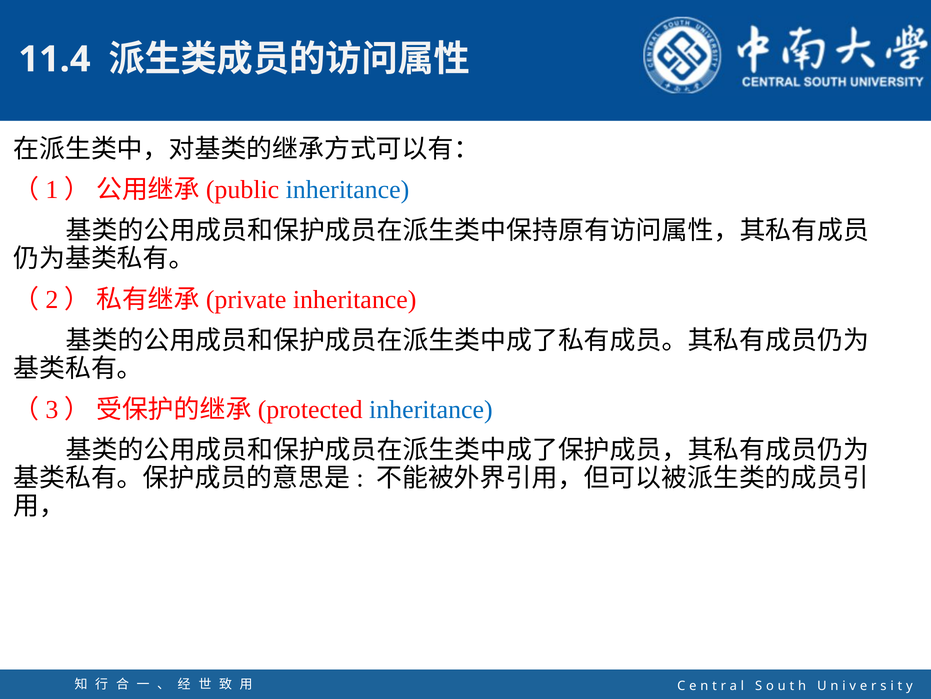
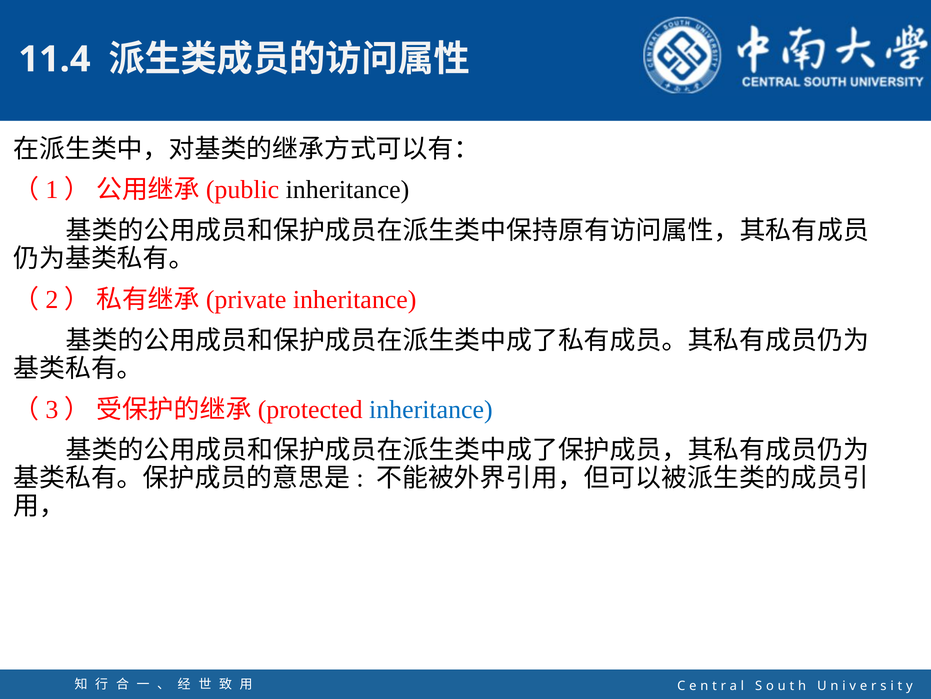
inheritance colour: blue -> black (347, 190)
